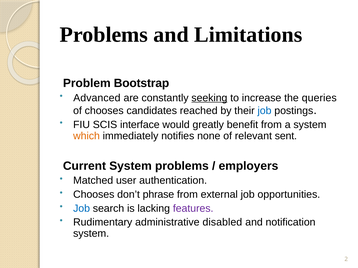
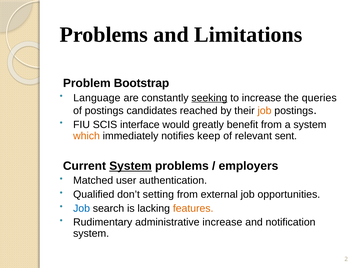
Advanced: Advanced -> Language (97, 98)
of chooses: chooses -> postings (104, 111)
job colour: blue -> orange (265, 111)
none: none -> keep (209, 136)
System underline: none -> present (131, 166)
Chooses: Chooses -> Qualified (94, 195)
phrase: phrase -> setting (158, 195)
features colour: purple -> orange (193, 209)
administrative disabled: disabled -> increase (222, 223)
